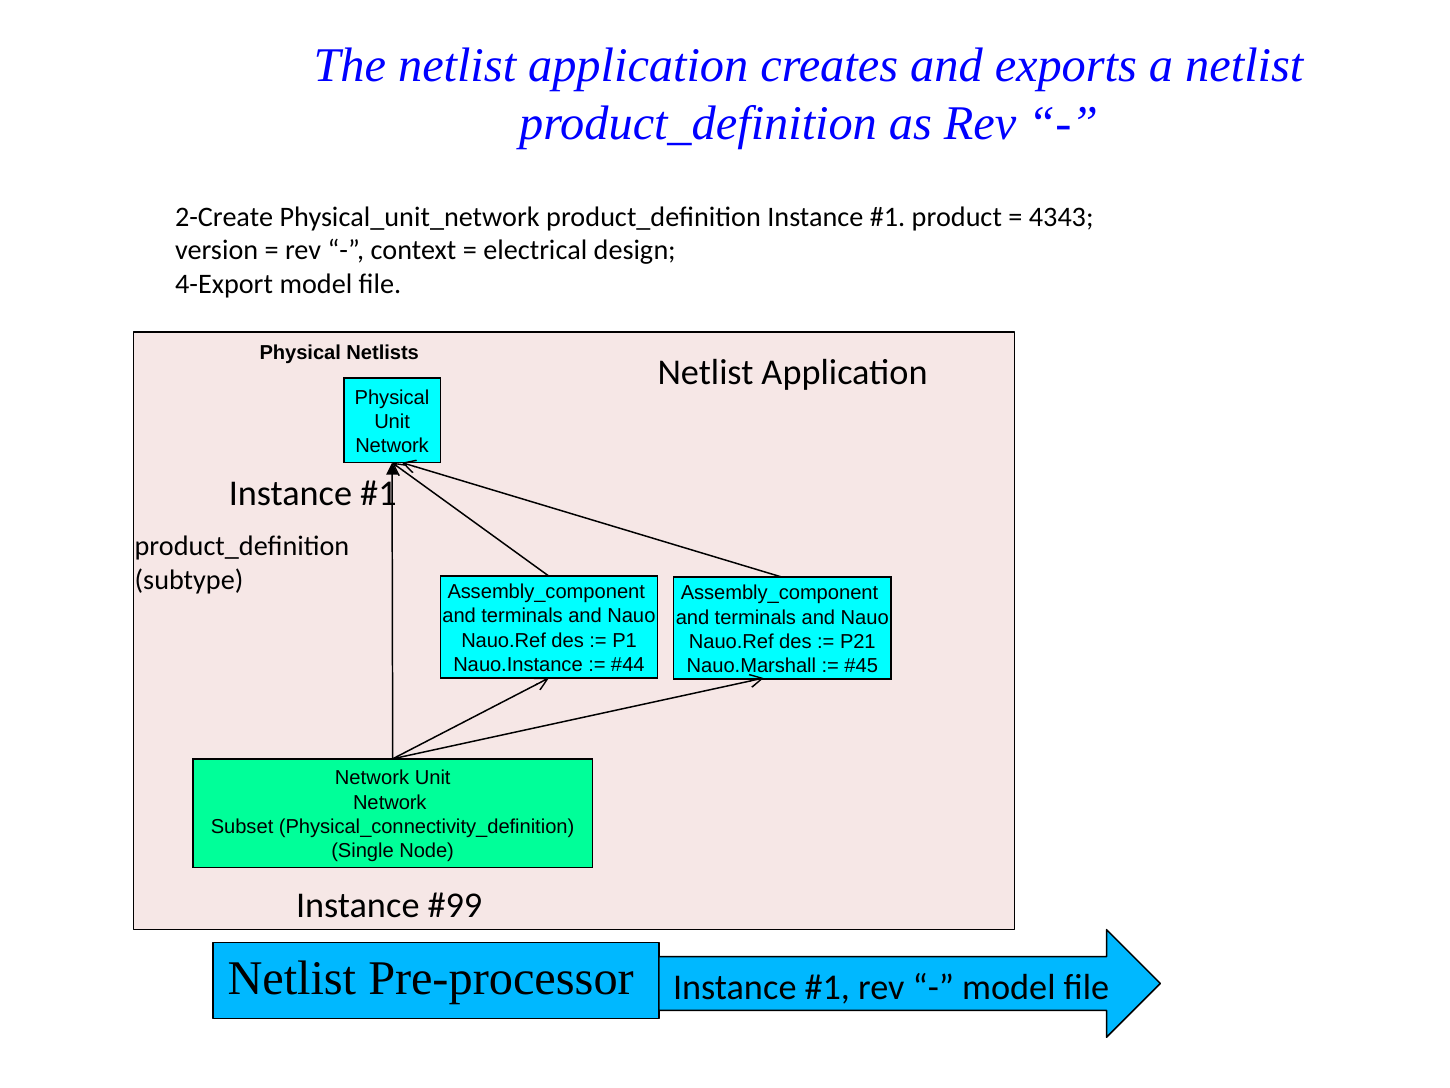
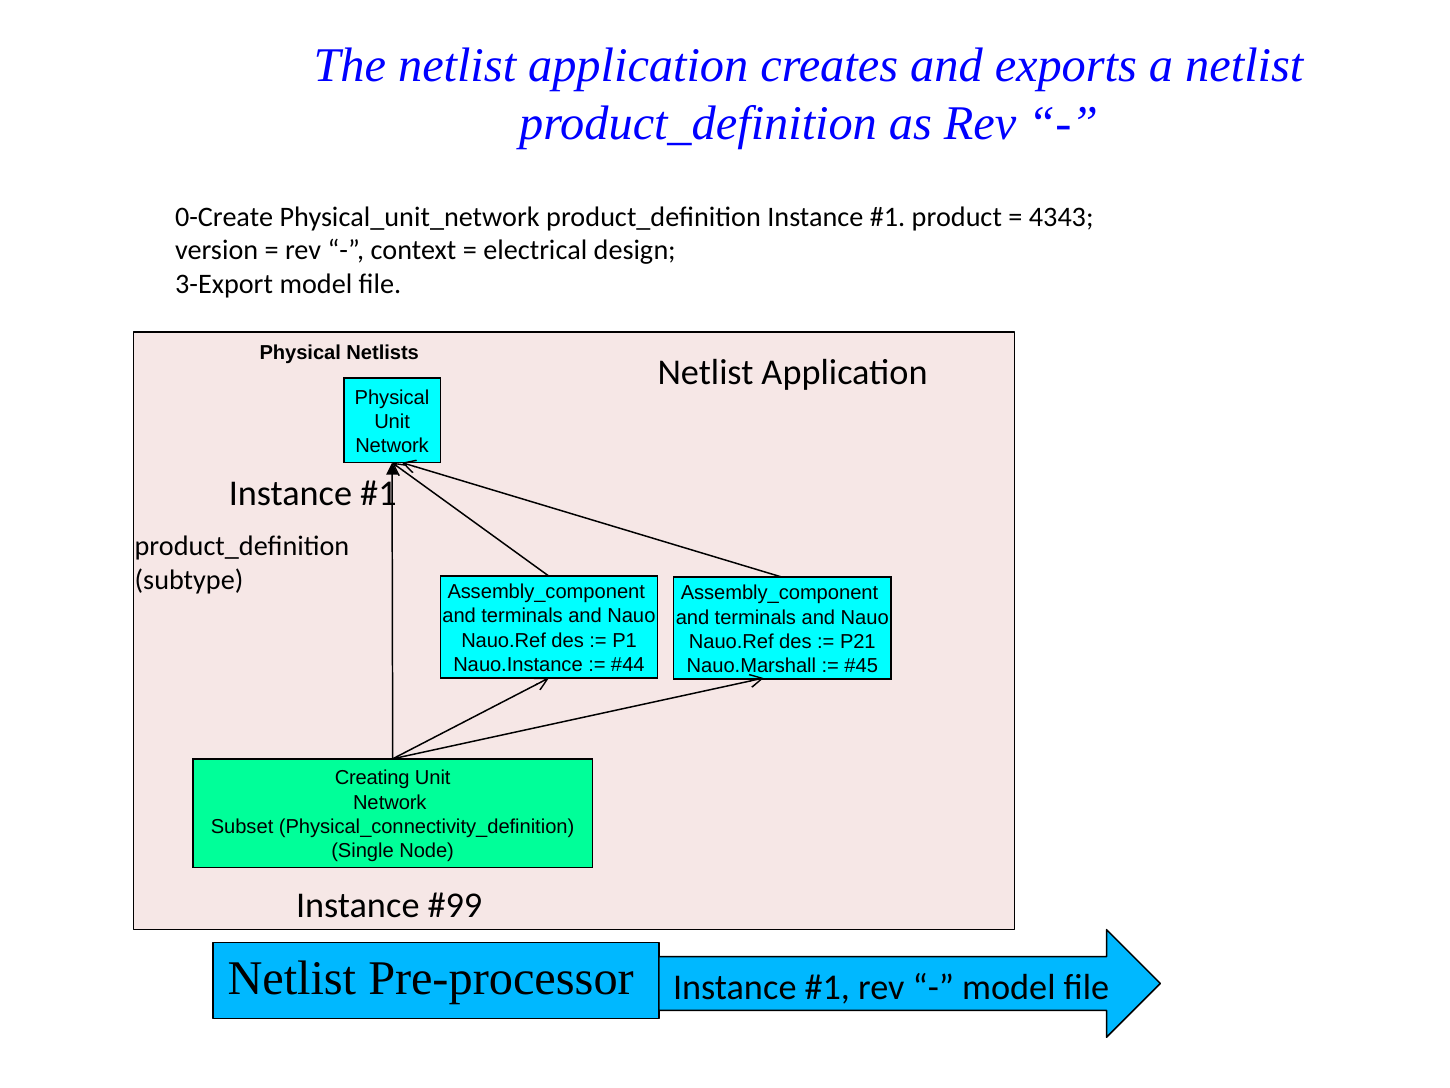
2-Create: 2-Create -> 0-Create (224, 217)
4-Export: 4-Export -> 3-Export (224, 284)
Network: Network -> Creating (372, 778)
